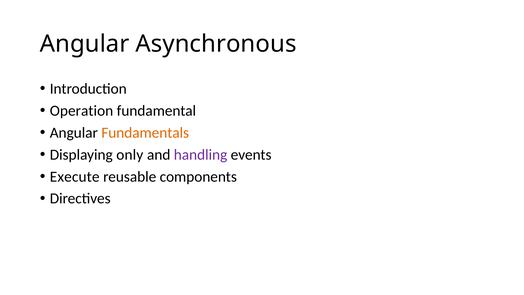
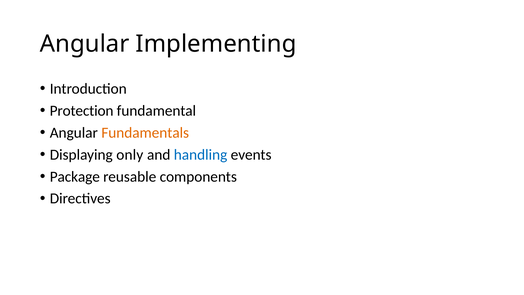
Asynchronous: Asynchronous -> Implementing (216, 44)
Operation: Operation -> Protection (82, 111)
handling colour: purple -> blue (201, 155)
Execute: Execute -> Package (75, 176)
